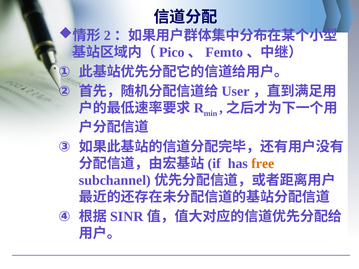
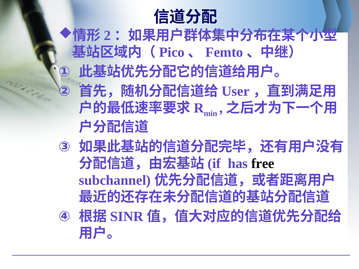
free colour: orange -> black (263, 164)
